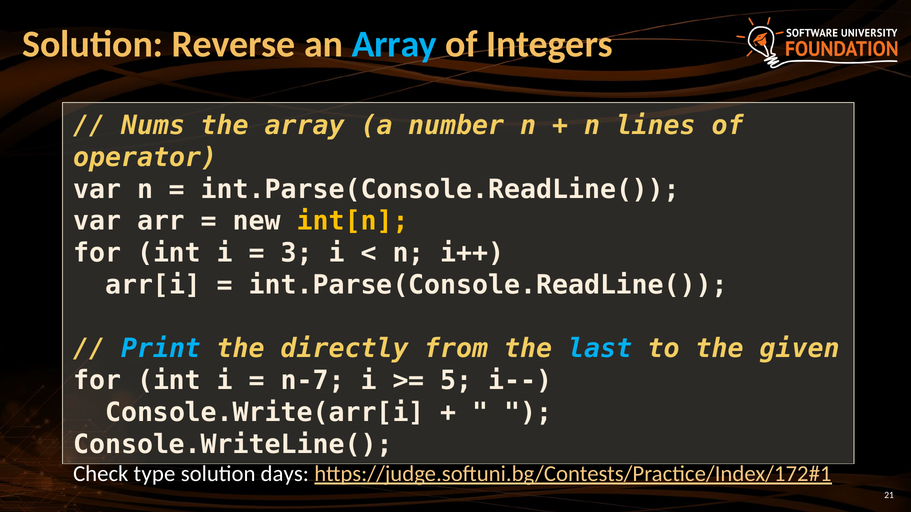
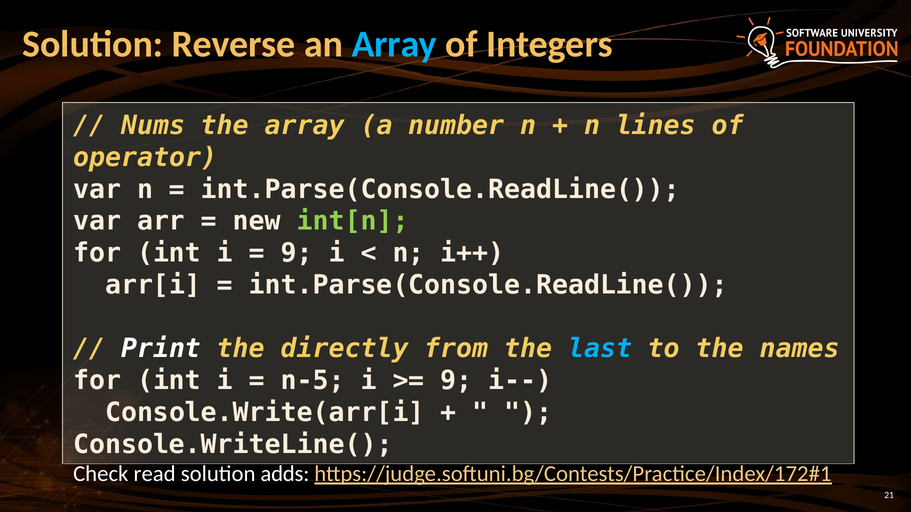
int[n colour: yellow -> light green (353, 221)
3: 3 -> 9 (297, 253)
Print colour: light blue -> white (161, 349)
given: given -> names (800, 349)
n-7: n-7 -> n-5 (313, 381)
5: 5 -> 9 (456, 381)
type: type -> read (155, 474)
days: days -> adds (285, 474)
